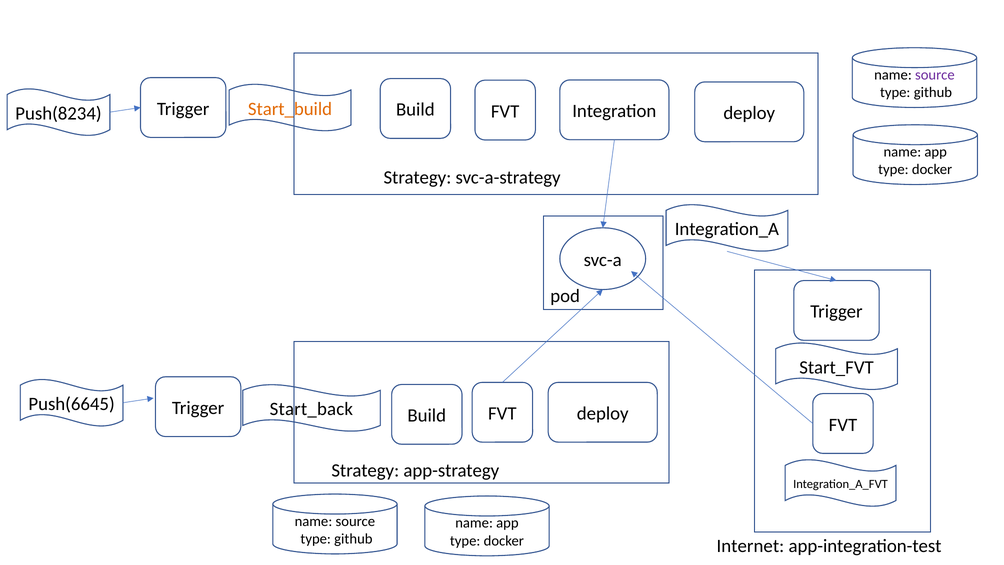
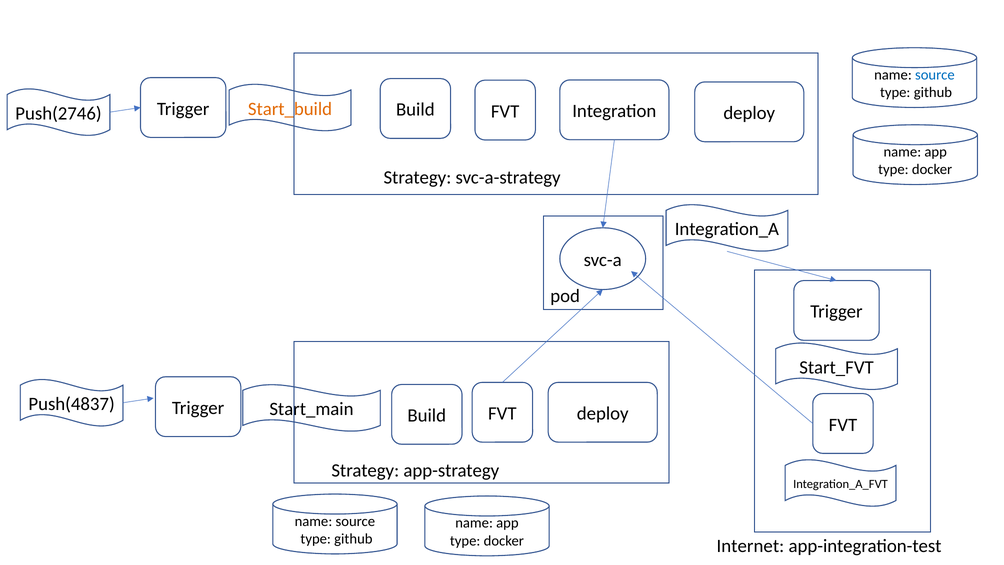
source colour: purple -> blue (935, 75)
Push(8234: Push(8234 -> Push(2746 (58, 113)
Push(6645: Push(6645 -> Push(4837 (72, 404)
Start_back: Start_back -> Start_main (311, 409)
